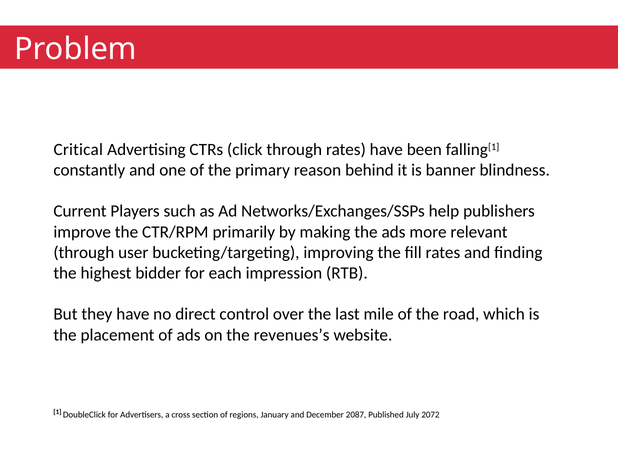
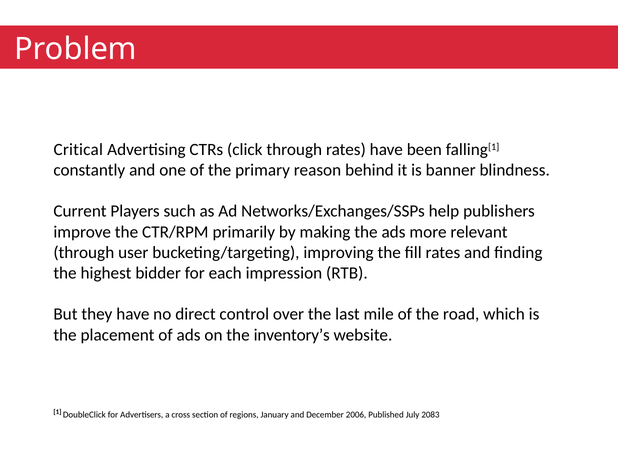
revenues’s: revenues’s -> inventory’s (292, 335)
2087: 2087 -> 2006 (356, 415)
2072: 2072 -> 2083 (430, 415)
